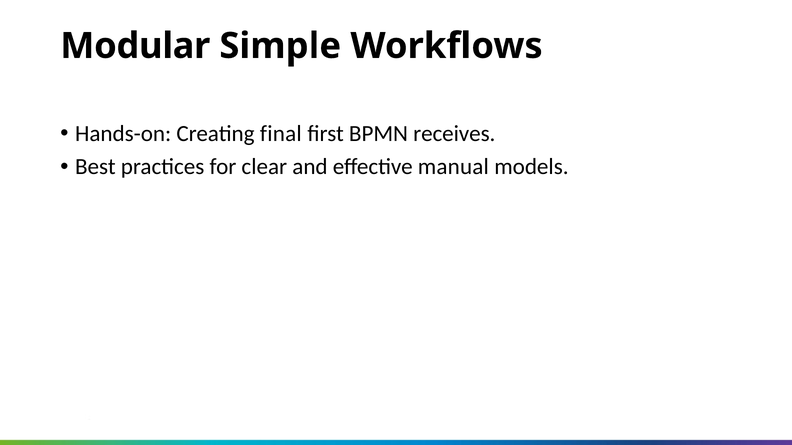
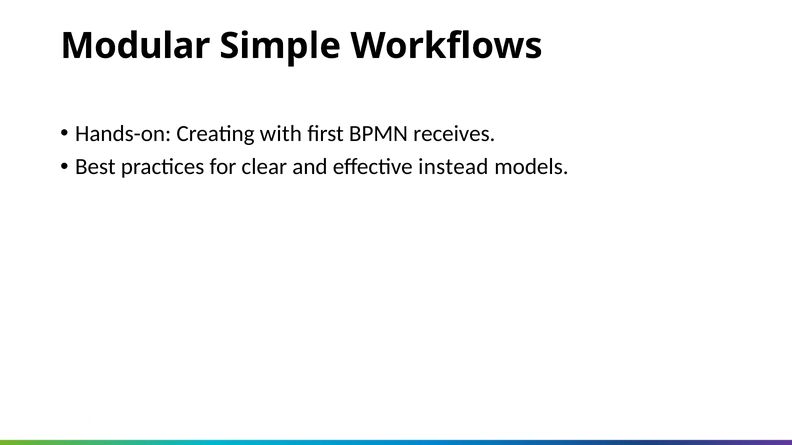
final: final -> with (281, 134)
manual: manual -> instead (453, 167)
